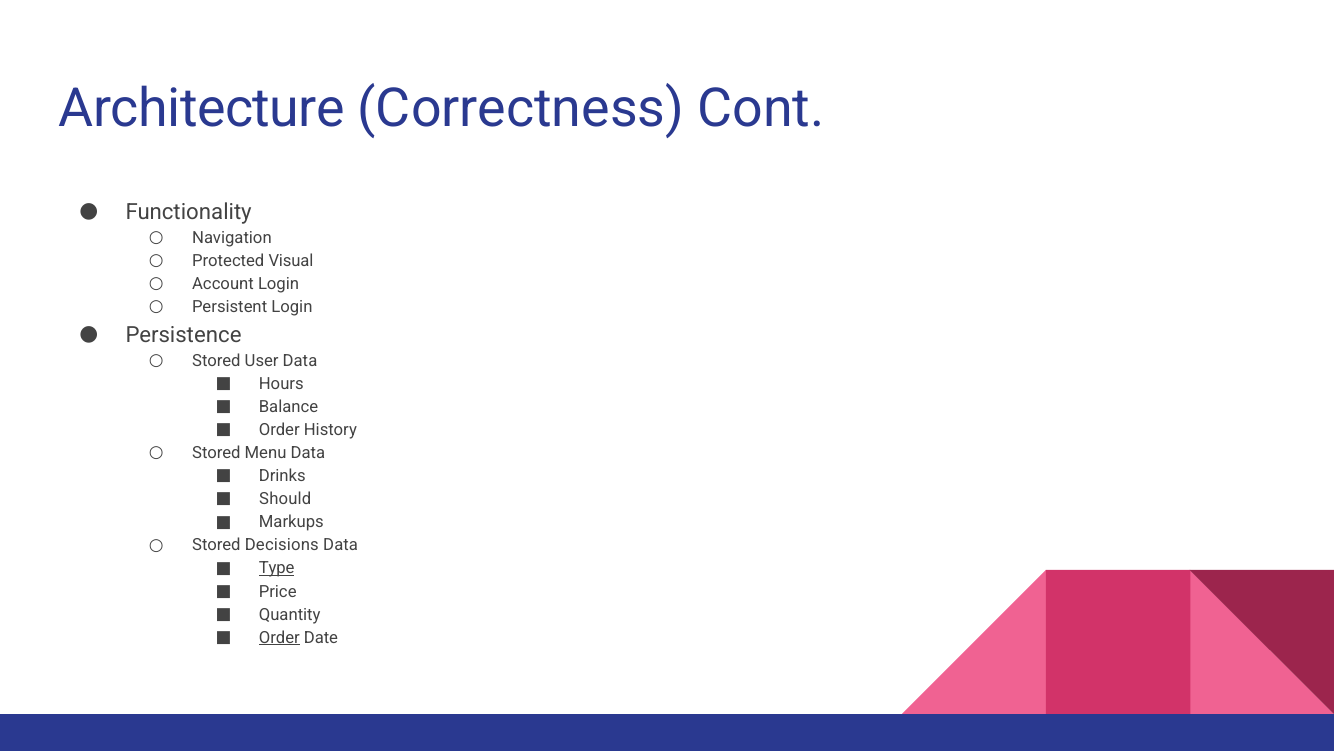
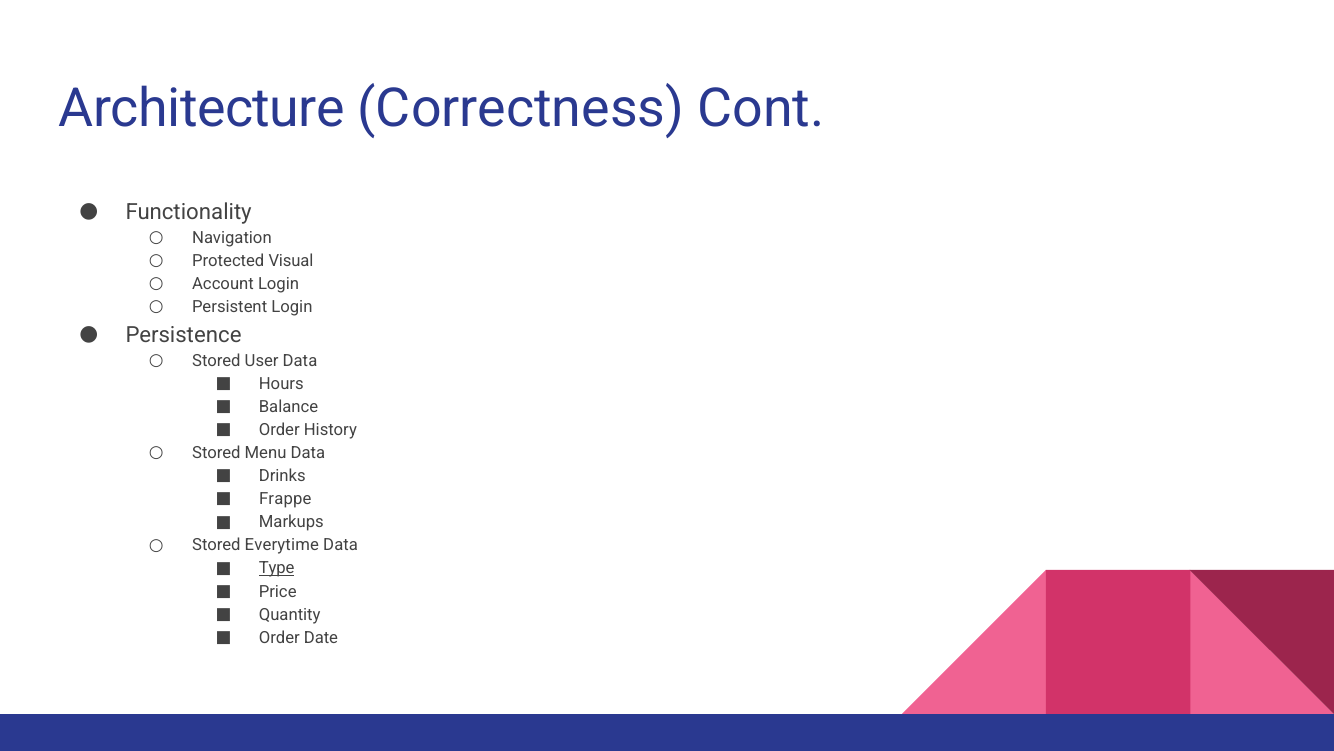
Should: Should -> Frappe (285, 499)
Decisions: Decisions -> Everytime (282, 545)
Order underline: present -> none (279, 637)
